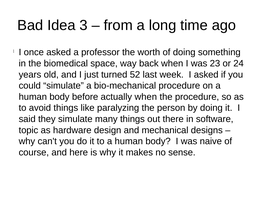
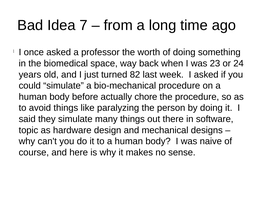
3: 3 -> 7 (84, 25)
52: 52 -> 82 (135, 74)
actually when: when -> chore (146, 97)
